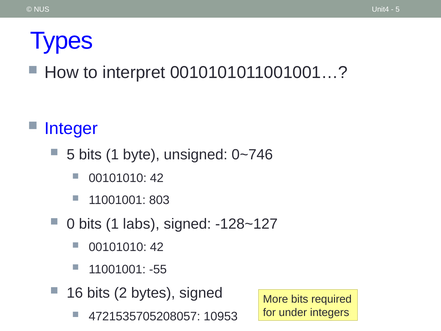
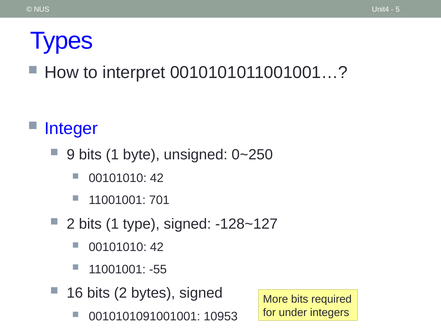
5: 5 -> 9 (71, 155)
0~746: 0~746 -> 0~250 (252, 155)
803: 803 -> 701 (159, 200)
0: 0 -> 2 (71, 224)
labs: labs -> type (141, 224)
4721535705208057: 4721535705208057 -> 0010101091001001 (144, 316)
